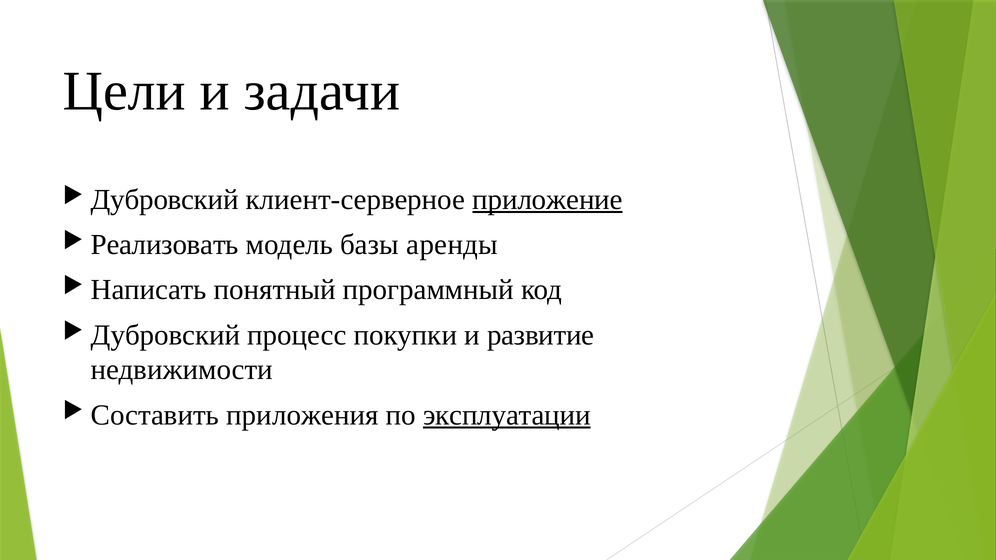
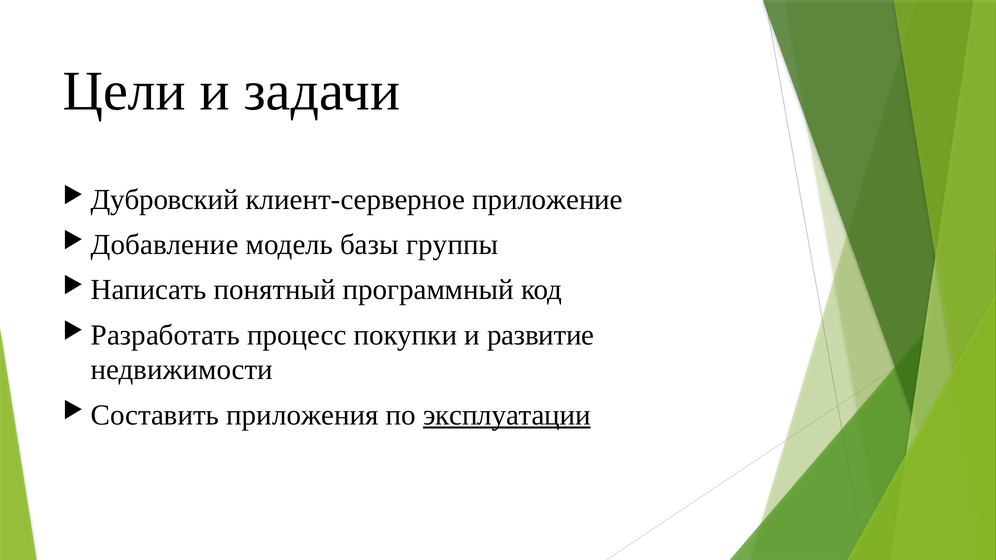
приложение underline: present -> none (548, 200)
Реализовать: Реализовать -> Добавление (165, 245)
аренды: аренды -> группы (452, 245)
Дубровский: Дубровский -> Разработать (165, 335)
